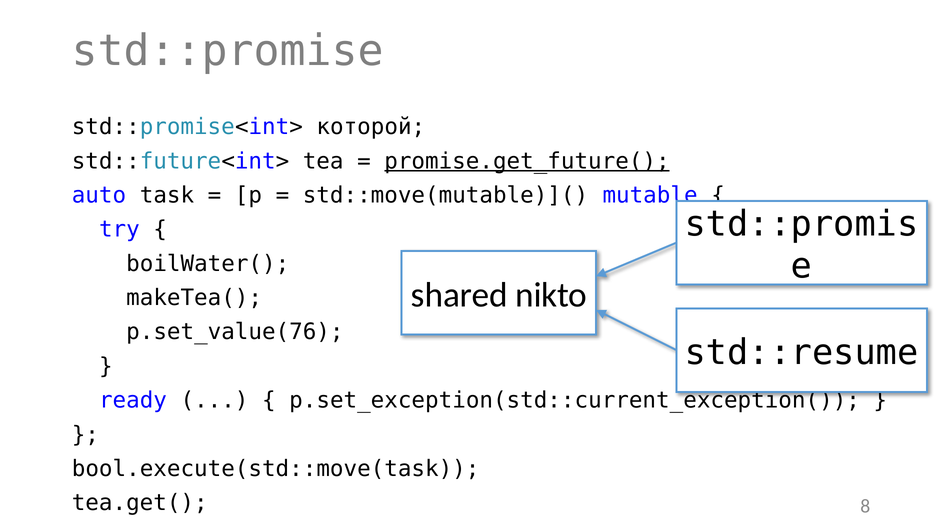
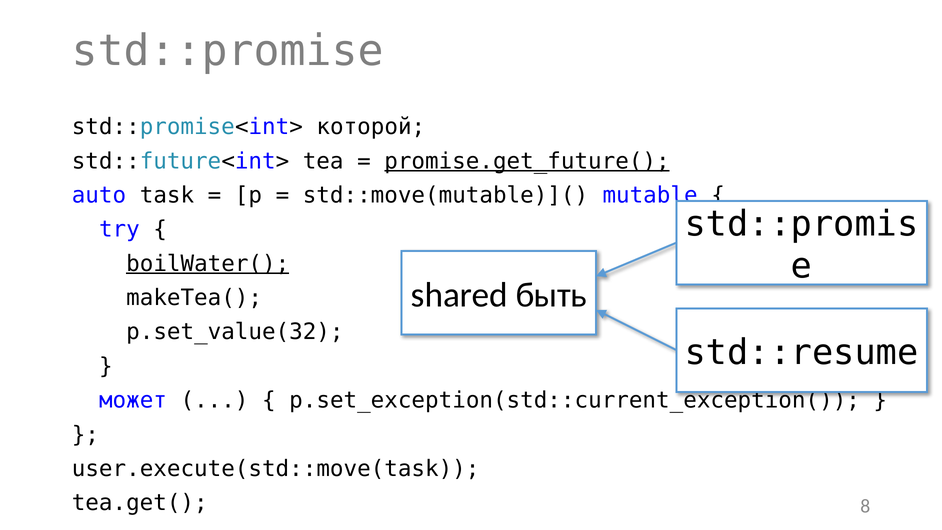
boilWater( underline: none -> present (208, 264)
nikto: nikto -> быть (551, 295)
p.set_value(76: p.set_value(76 -> p.set_value(32 (235, 332)
ready: ready -> может (133, 400)
bool.execute(std::move(task: bool.execute(std::move(task -> user.execute(std::move(task (276, 469)
